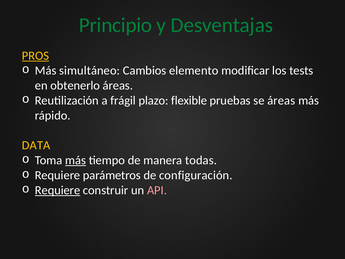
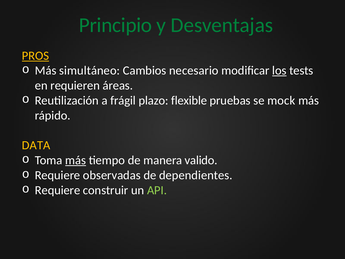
elemento: elemento -> necesario (194, 71)
los underline: none -> present (279, 71)
obtenerlo: obtenerlo -> requieren (75, 85)
se áreas: áreas -> mock (281, 100)
todas: todas -> valido (201, 160)
parámetros: parámetros -> observadas (112, 175)
configuración: configuración -> dependientes (196, 175)
Requiere underline: present -> none (58, 190)
API colour: pink -> light green (157, 190)
